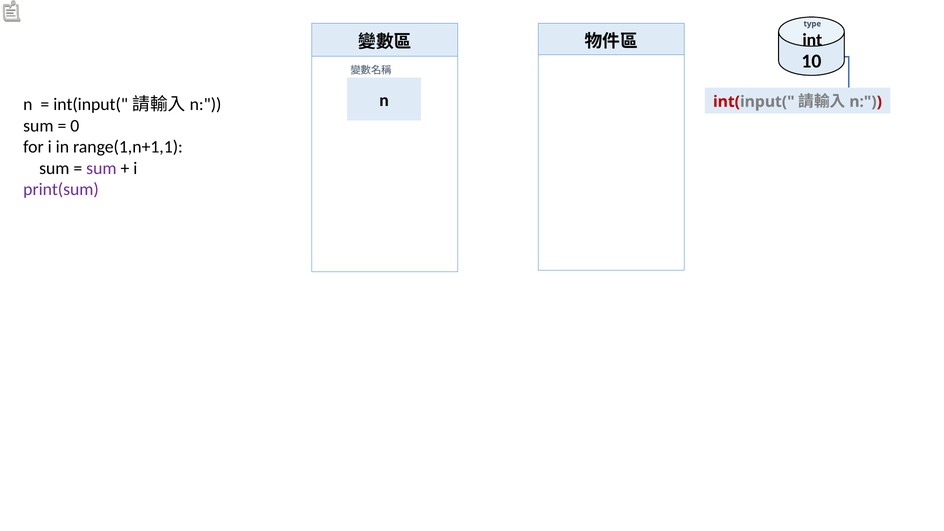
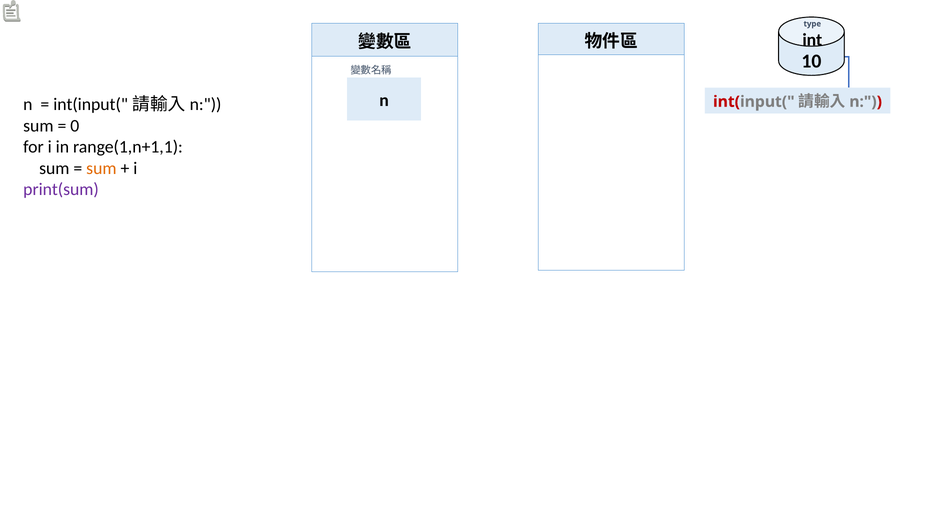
sum colour: purple -> orange (101, 168)
